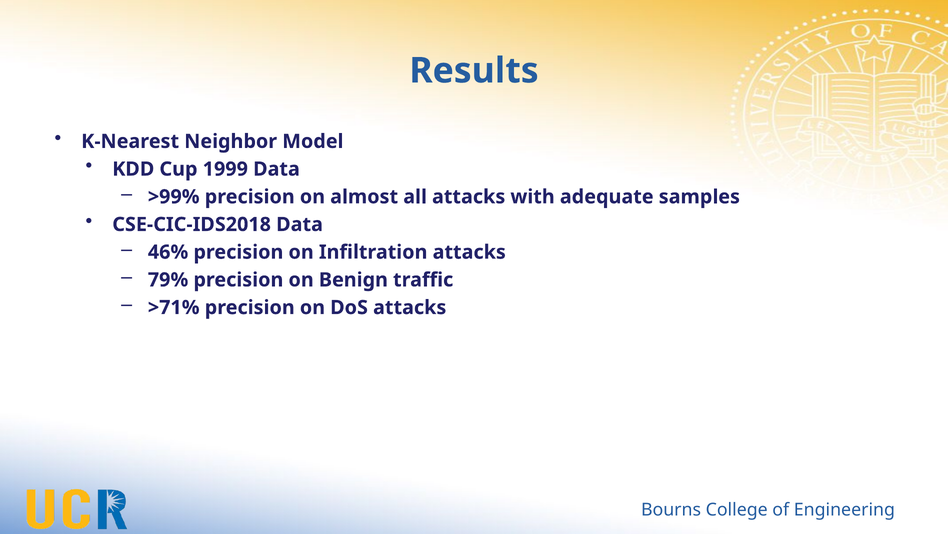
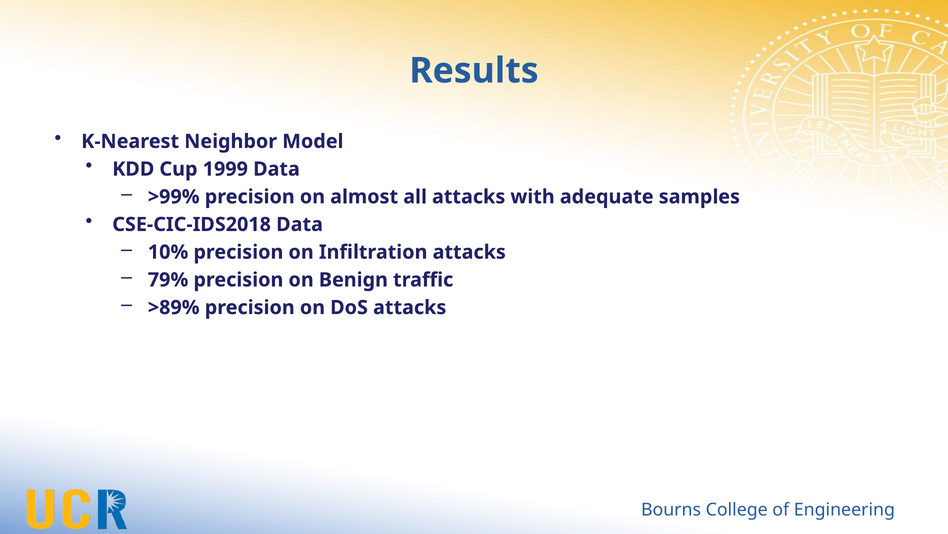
46%: 46% -> 10% (168, 252)
>71%: >71% -> >89% (174, 307)
